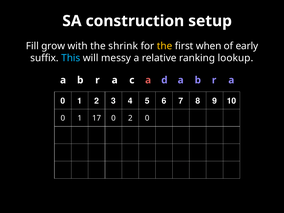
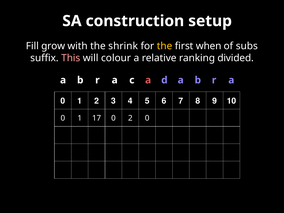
early: early -> subs (247, 46)
This colour: light blue -> pink (71, 58)
messy: messy -> colour (116, 58)
lookup: lookup -> divided (236, 58)
